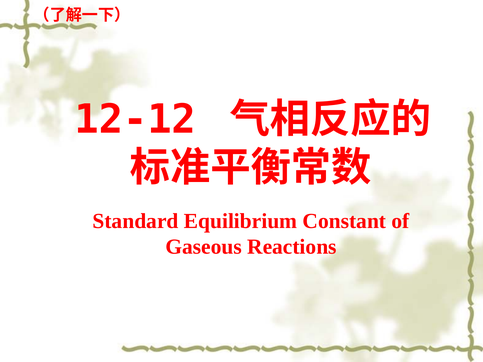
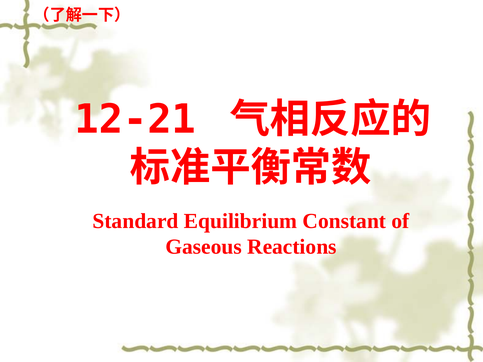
12-12: 12-12 -> 12-21 (135, 120)
